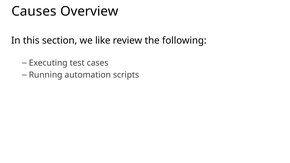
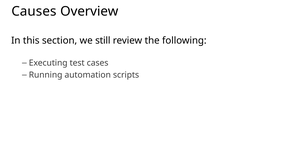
like: like -> still (103, 41)
